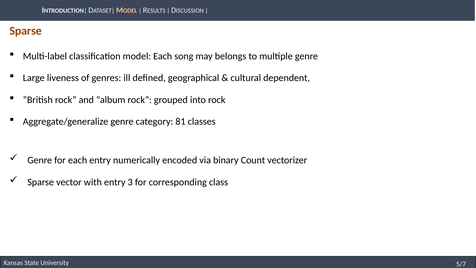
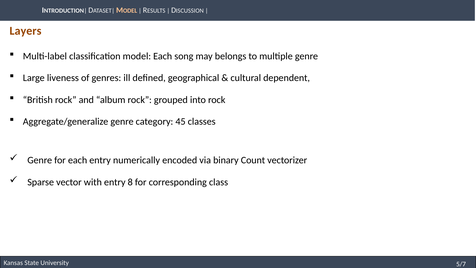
Sparse: Sparse -> Layers (25, 31)
81: 81 -> 45 (181, 122)
3: 3 -> 8 (130, 182)
